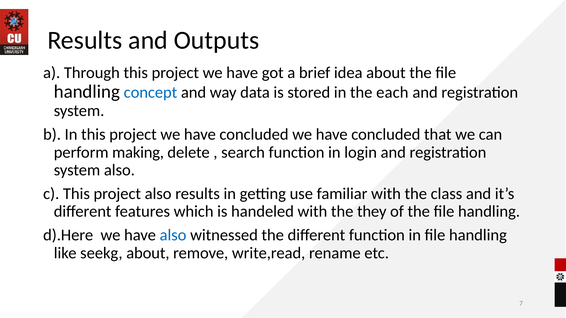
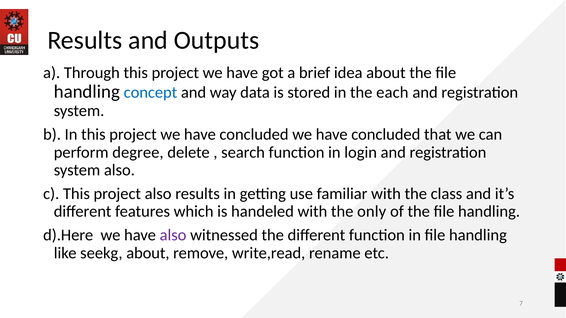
making: making -> degree (138, 152)
they: they -> only (372, 212)
also colour: blue -> purple (173, 235)
